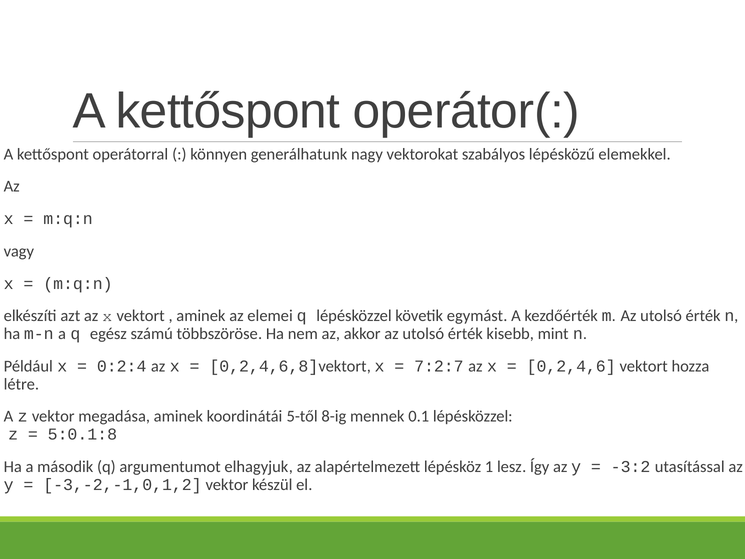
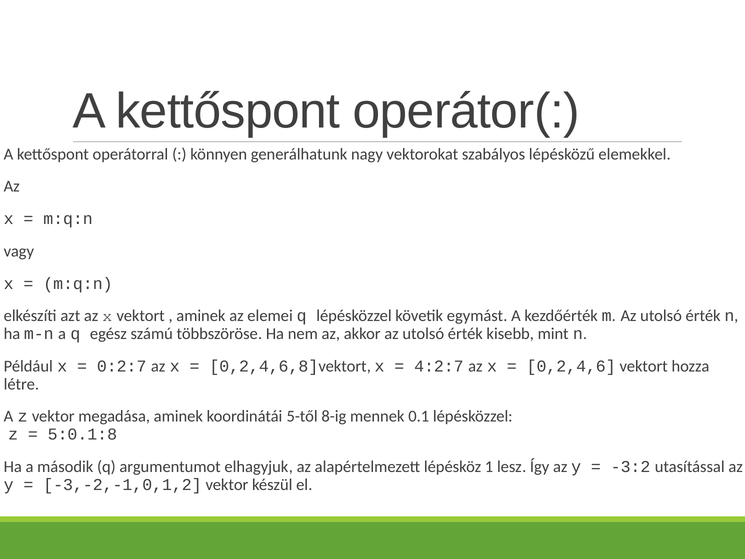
0:2:4: 0:2:4 -> 0:2:7 (122, 366)
7:2:7: 7:2:7 -> 4:2:7 (439, 366)
